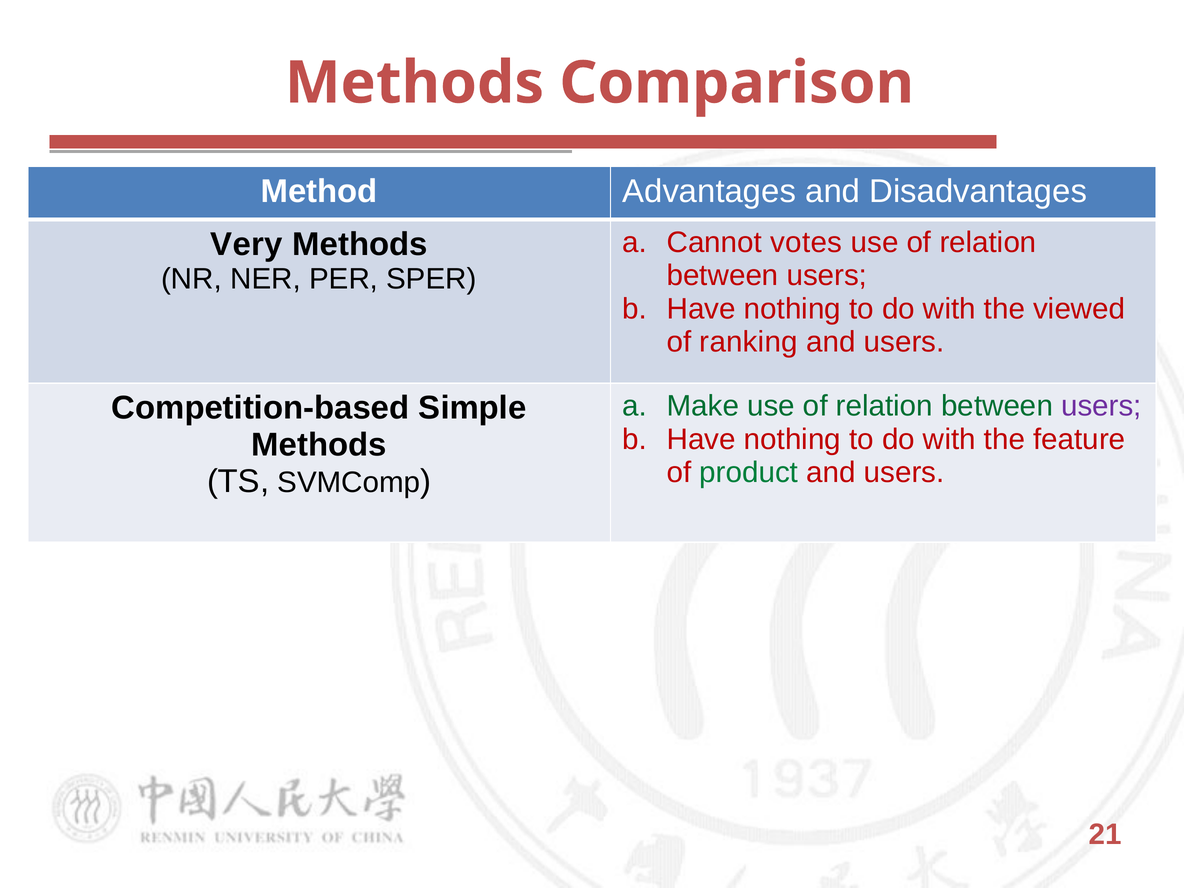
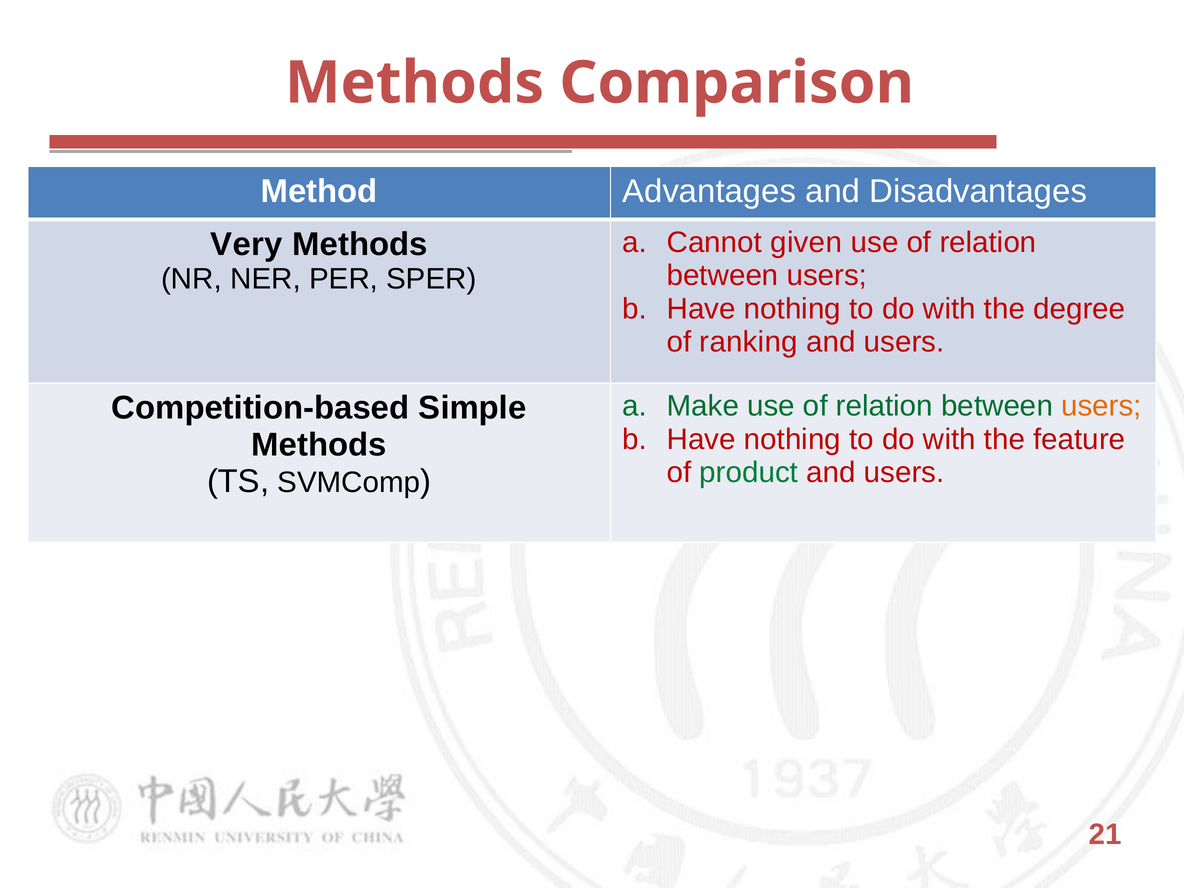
votes: votes -> given (806, 243)
viewed: viewed -> degree (1079, 309)
users colour: purple -> orange (1101, 406)
